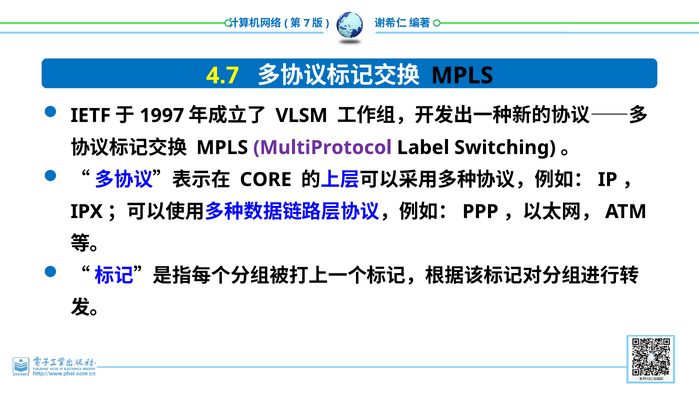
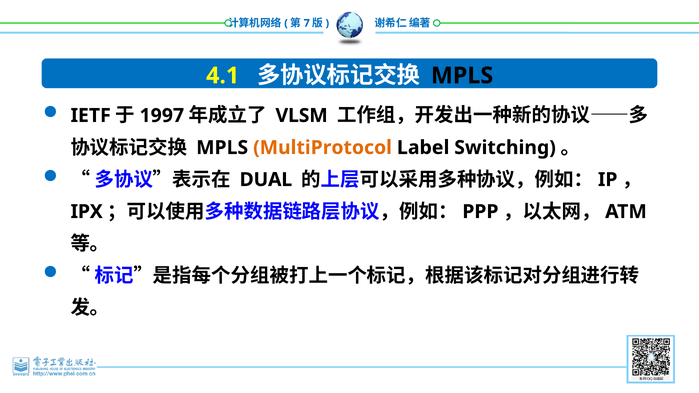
4.7: 4.7 -> 4.1 (223, 76)
MultiProtocol colour: purple -> orange (323, 148)
CORE: CORE -> DUAL (266, 180)
